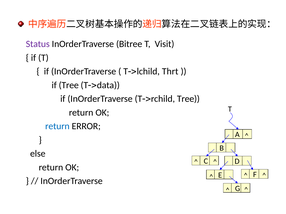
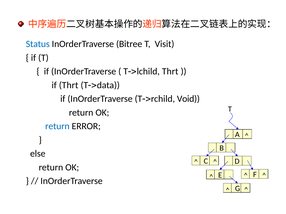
Status colour: purple -> blue (38, 44)
if Tree: Tree -> Thrt (69, 85)
Trchild Tree: Tree -> Void (188, 99)
